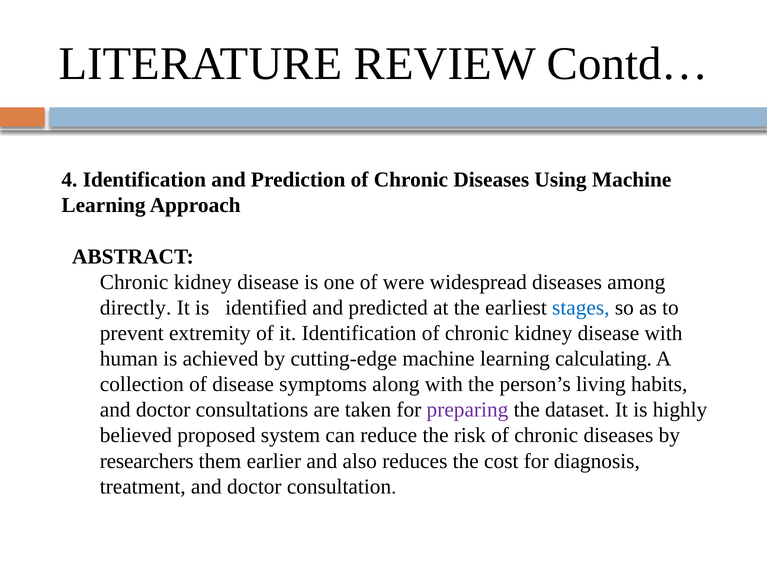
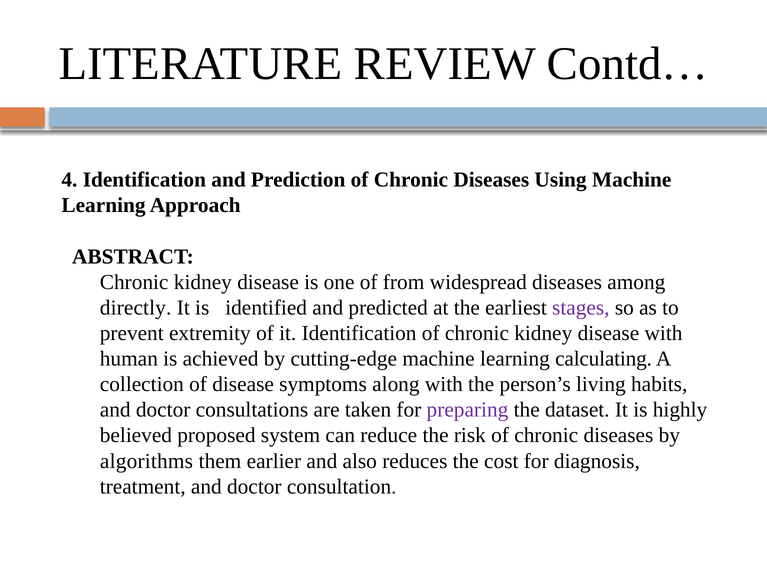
were: were -> from (404, 282)
stages colour: blue -> purple (581, 308)
researchers: researchers -> algorithms (146, 461)
